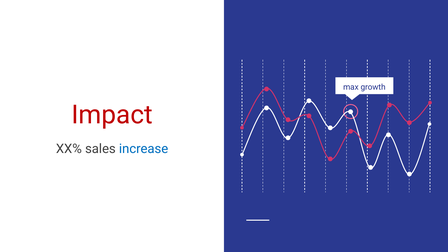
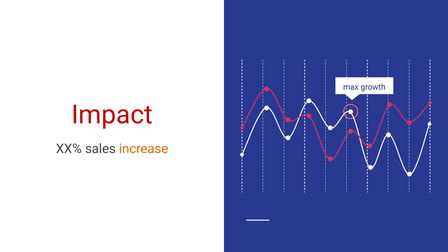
increase colour: blue -> orange (144, 149)
